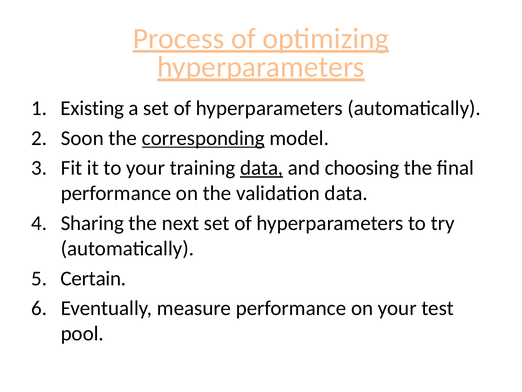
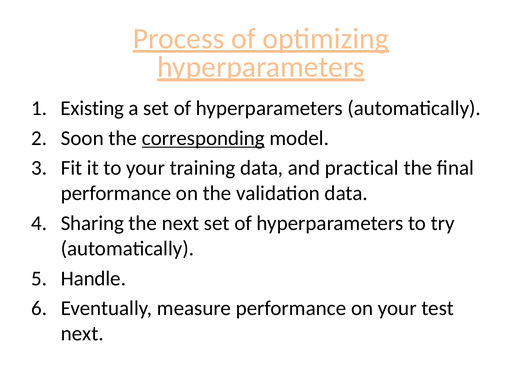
data underline: present -> none (262, 168)
choosing: choosing -> practical (362, 168)
Certain: Certain -> Handle (93, 278)
pool: pool -> next (82, 333)
